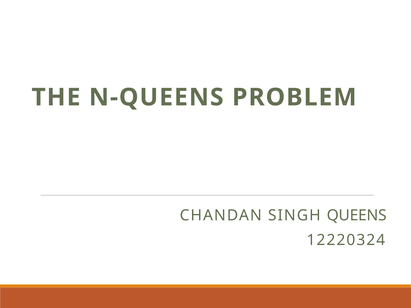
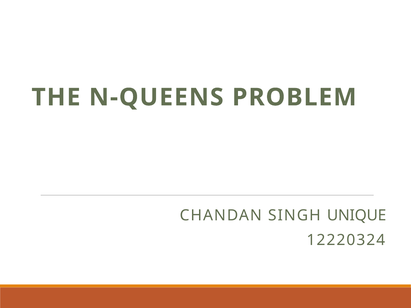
QUEENS: QUEENS -> UNIQUE (357, 216)
